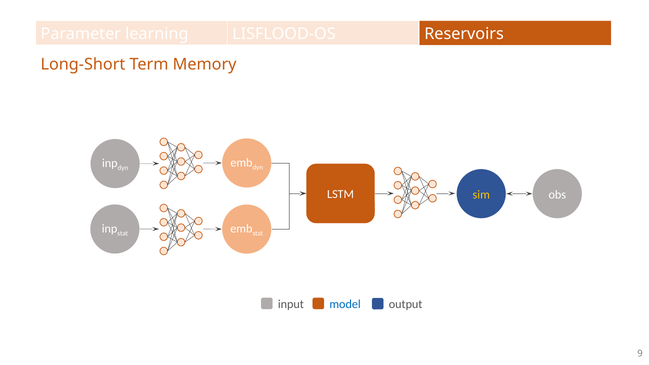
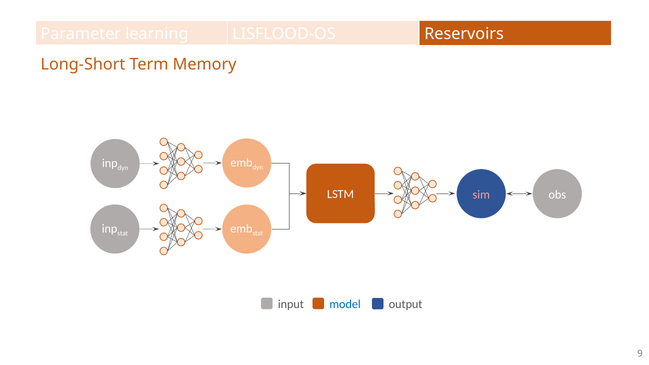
sim colour: yellow -> pink (481, 195)
